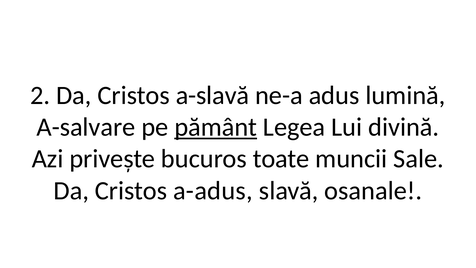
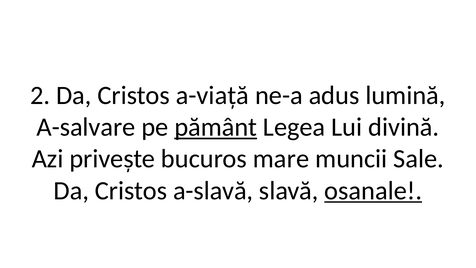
a-slavă: a-slavă -> a-viață (212, 95)
toate: toate -> mare (281, 159)
a-adus: a-adus -> a-slavă (213, 190)
osanale underline: none -> present (373, 190)
